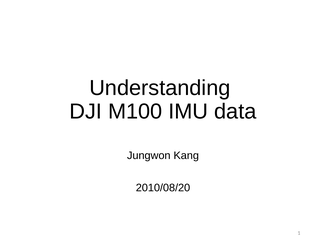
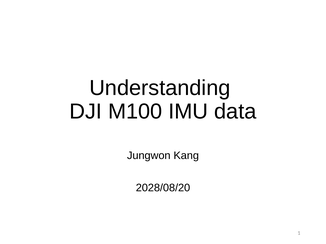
2010/08/20: 2010/08/20 -> 2028/08/20 (163, 188)
